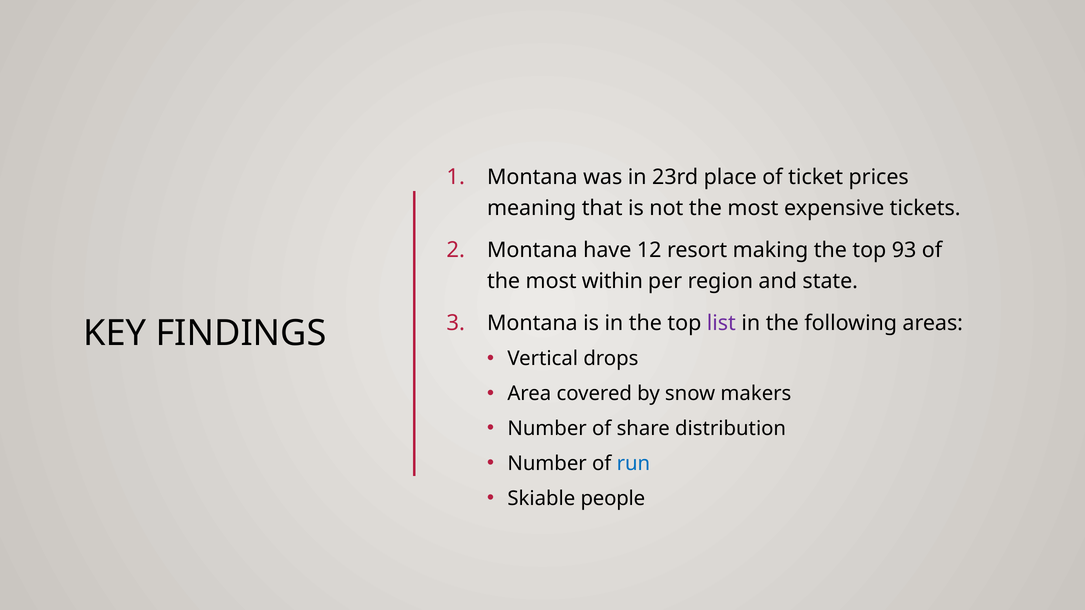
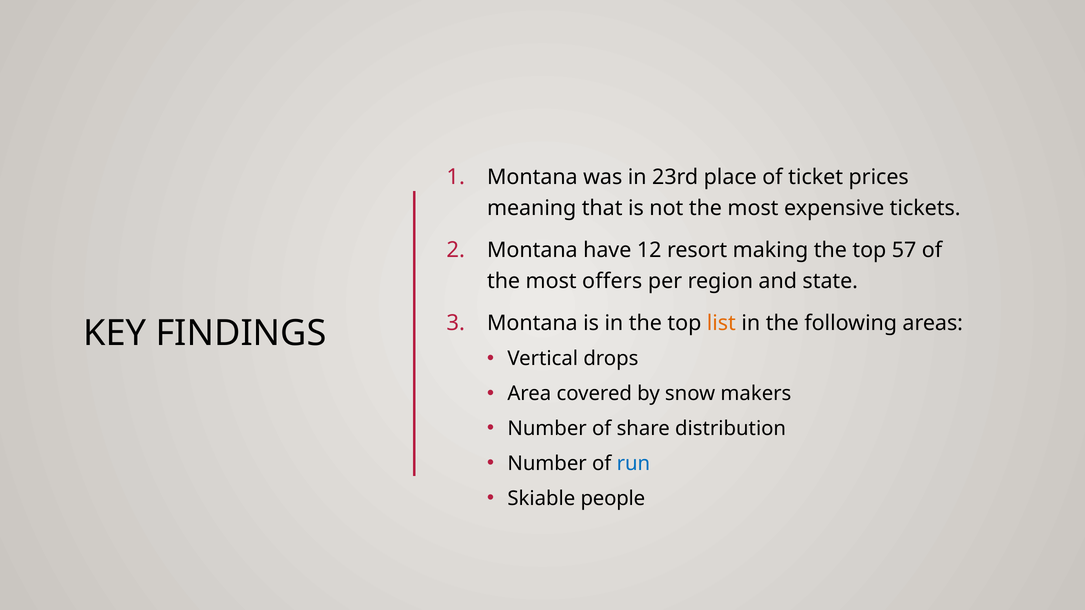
93: 93 -> 57 (904, 250)
within: within -> offers (612, 281)
list colour: purple -> orange (721, 323)
